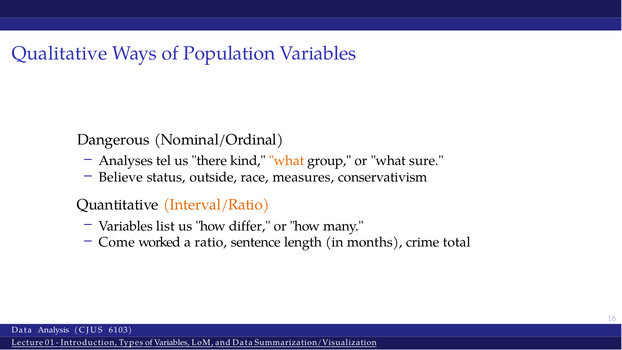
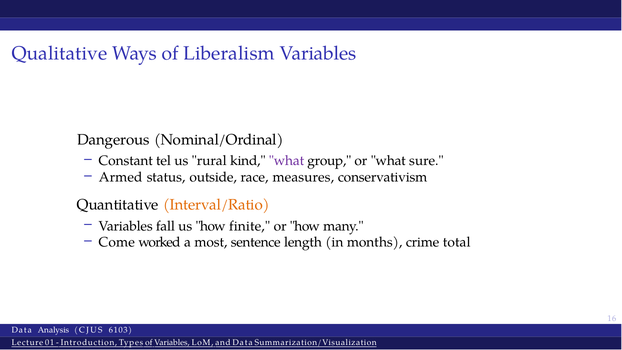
Population: Population -> Liberalism (229, 53)
Analyses: Analyses -> Constant (126, 161)
there: there -> rural (209, 161)
what colour: orange -> purple (286, 161)
Believe: Believe -> Armed (121, 177)
list: list -> fall (165, 226)
differ: differ -> finite (250, 226)
ratio: ratio -> most (211, 242)
